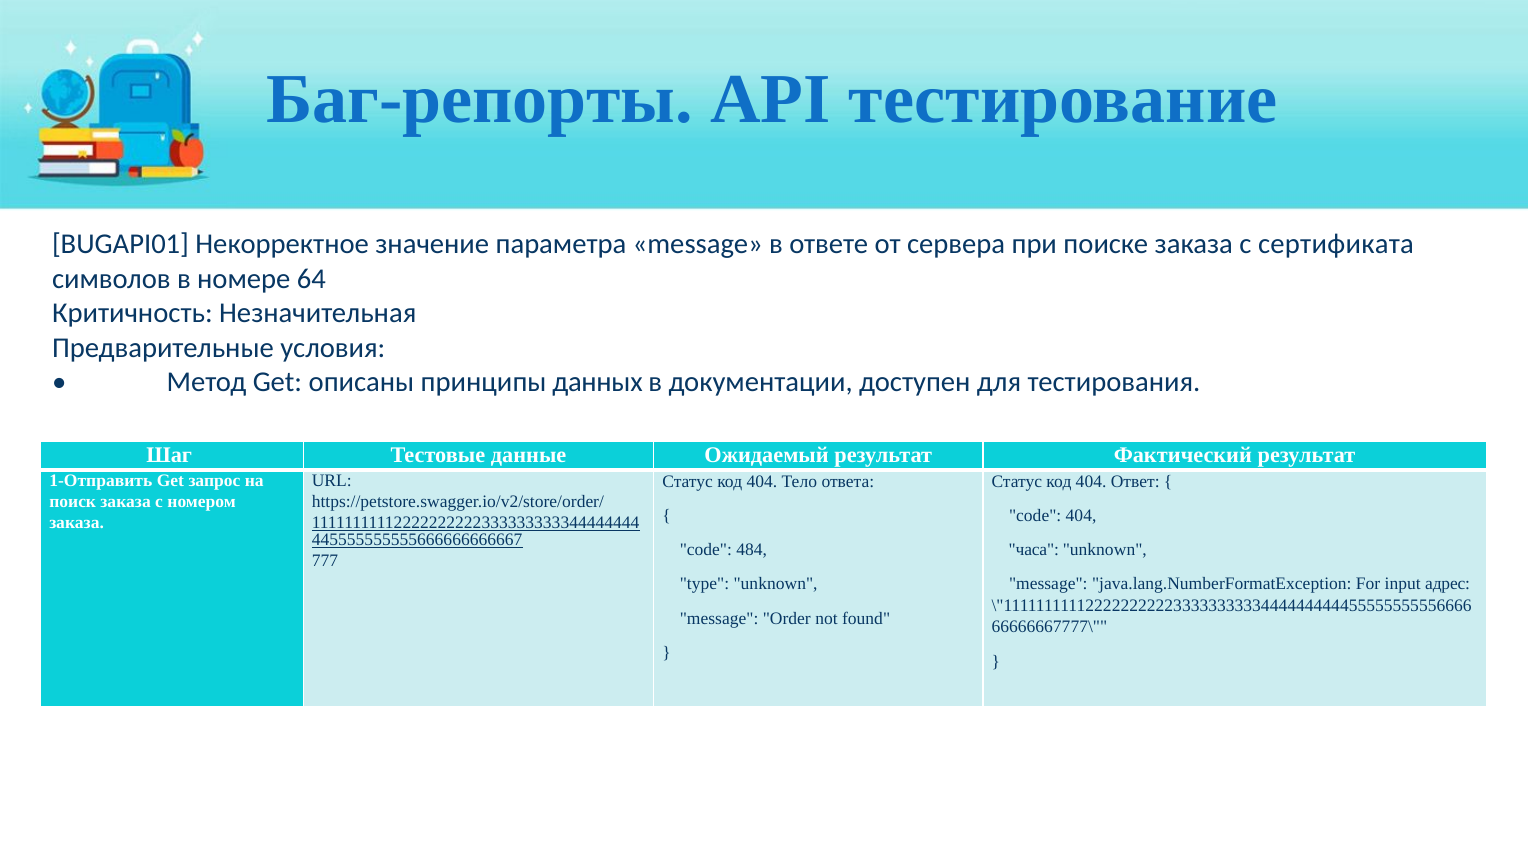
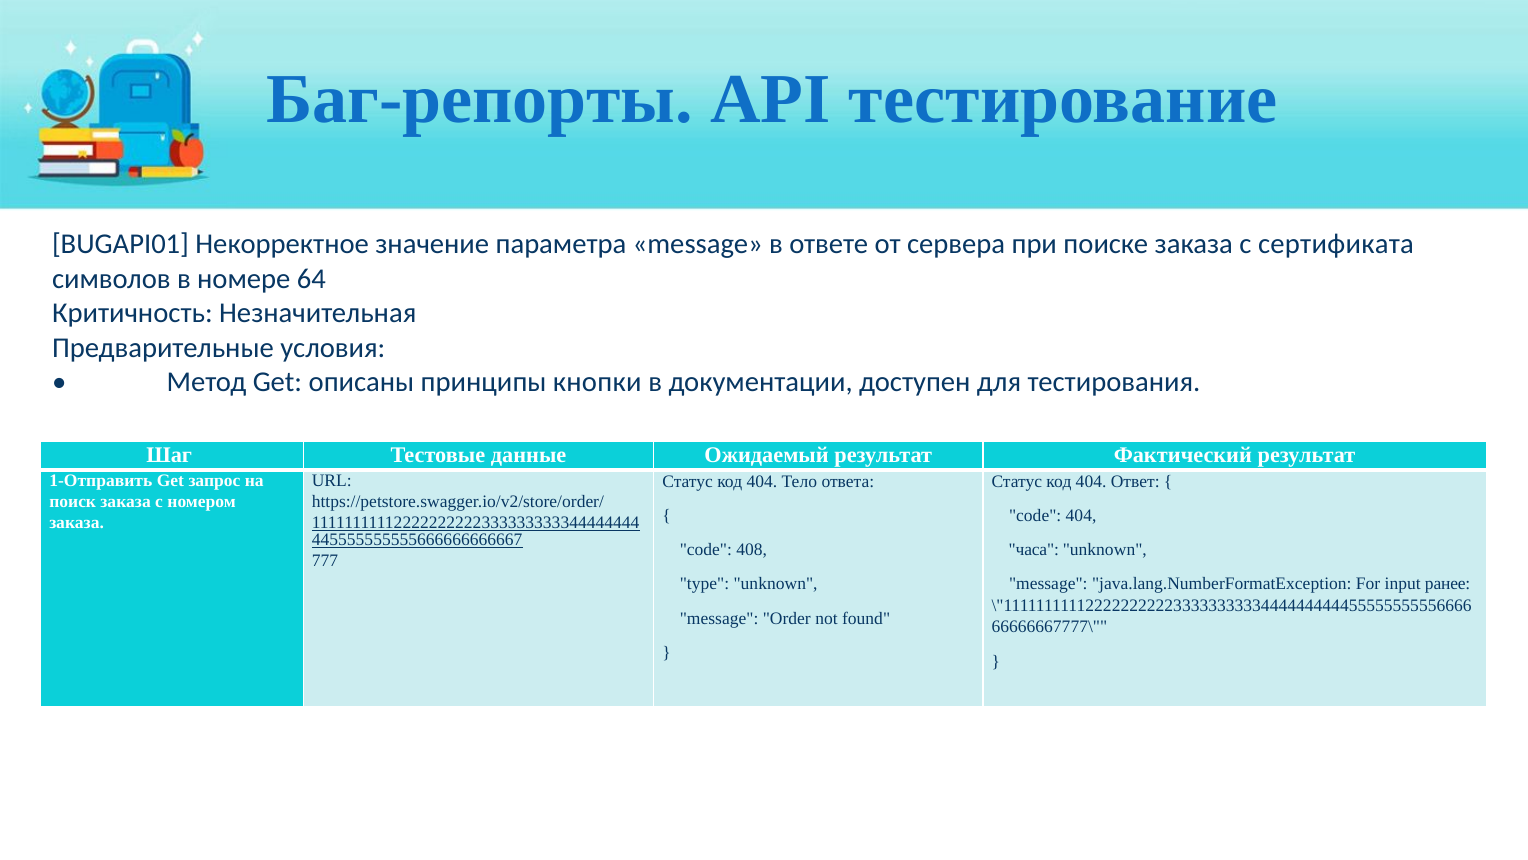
данных: данных -> кнопки (597, 382)
484: 484 -> 408 (752, 550)
адрес: адрес -> ранее (1448, 584)
